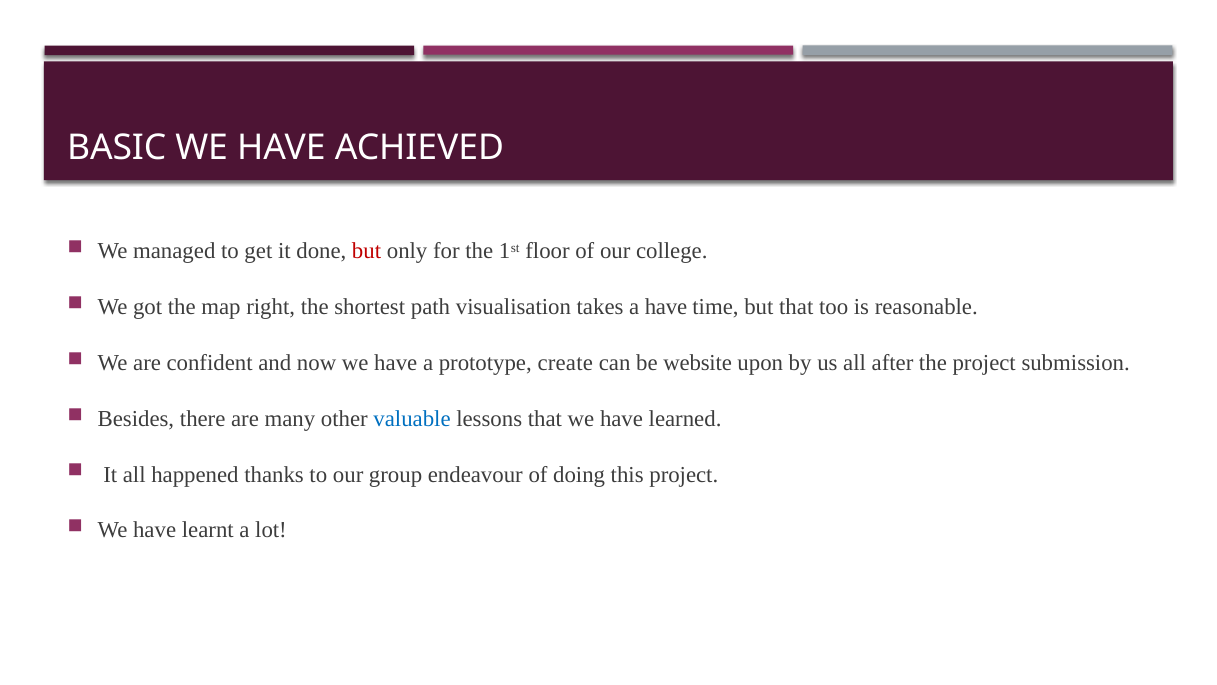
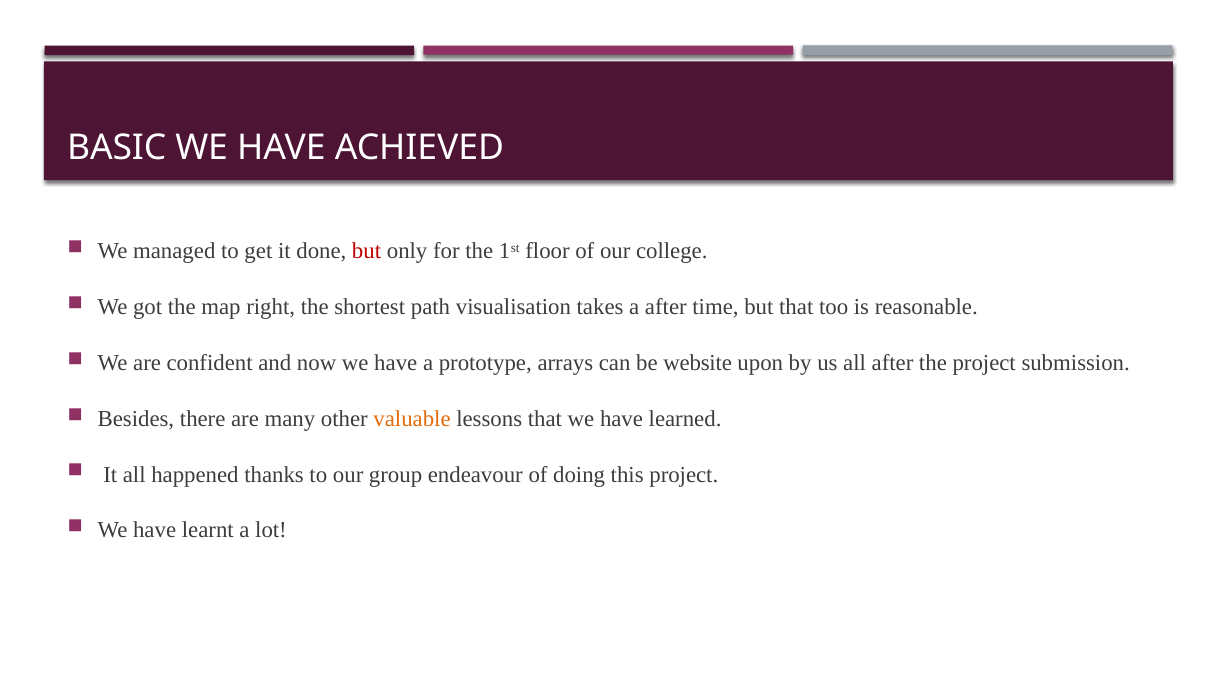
a have: have -> after (666, 307)
create: create -> arrays (565, 363)
valuable colour: blue -> orange (412, 418)
